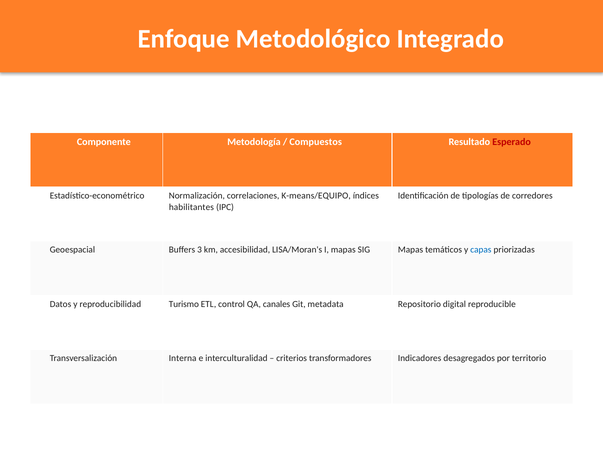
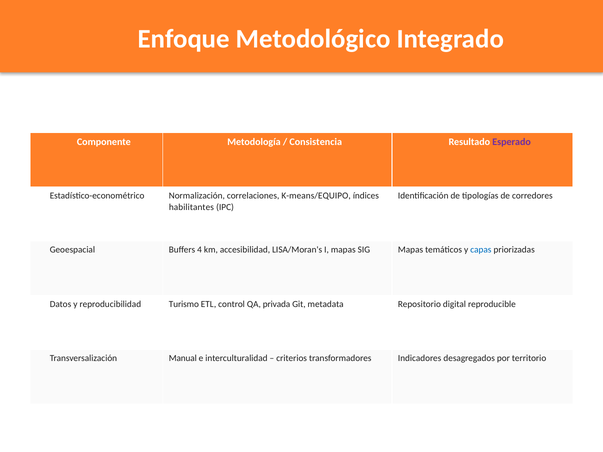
Compuestos: Compuestos -> Consistencia (316, 142)
Esperado colour: red -> purple (512, 142)
3: 3 -> 4 (199, 250)
canales: canales -> privada (277, 304)
Interna: Interna -> Manual (183, 359)
